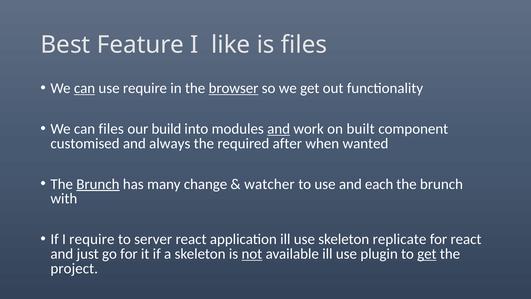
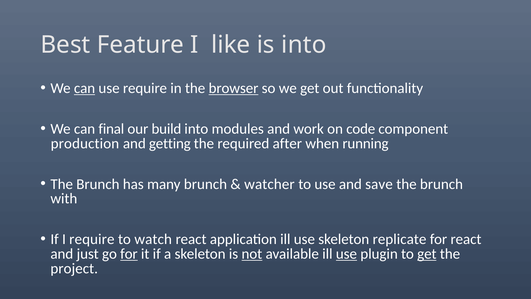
is files: files -> into (304, 45)
can files: files -> final (111, 129)
and underline: present -> none (279, 129)
built: built -> code (361, 129)
customised: customised -> production (85, 143)
always: always -> getting (170, 143)
wanted: wanted -> running (366, 143)
Brunch underline: present -> none (98, 184)
many change: change -> brunch (205, 184)
each: each -> save (379, 184)
server: server -> watch (153, 239)
for underline: none -> present (129, 254)
use underline: none -> present (346, 254)
